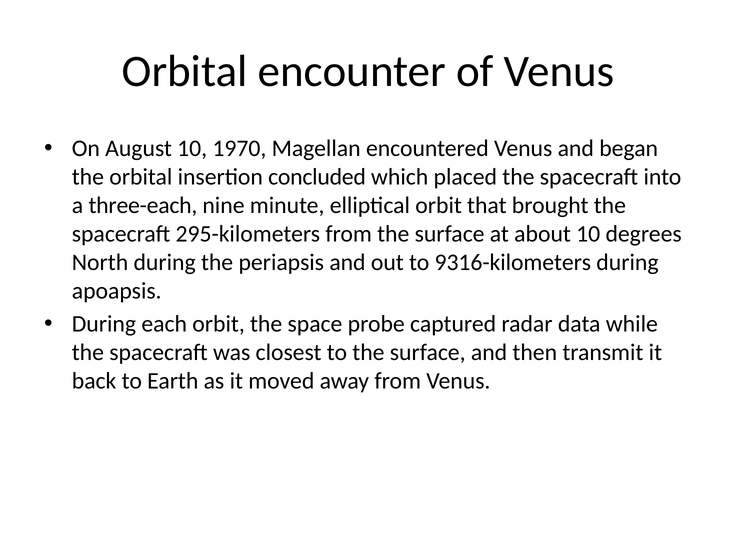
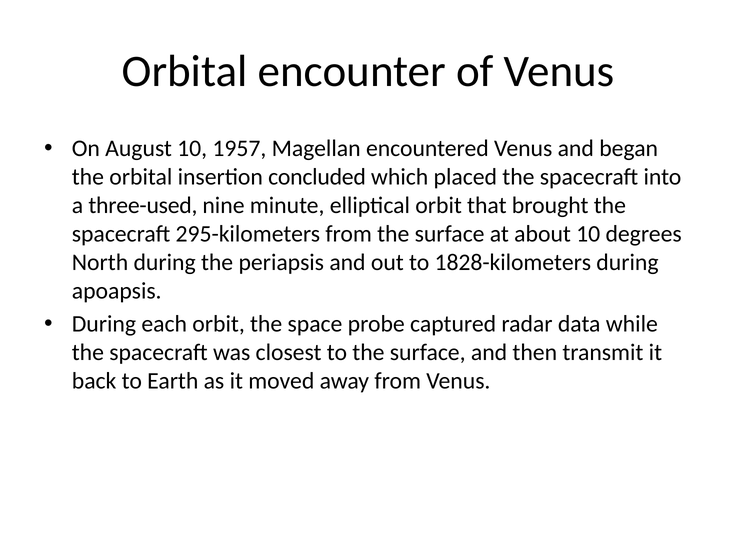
1970: 1970 -> 1957 (239, 149)
three-each: three-each -> three-used (143, 205)
9316-kilometers: 9316-kilometers -> 1828-kilometers (513, 262)
